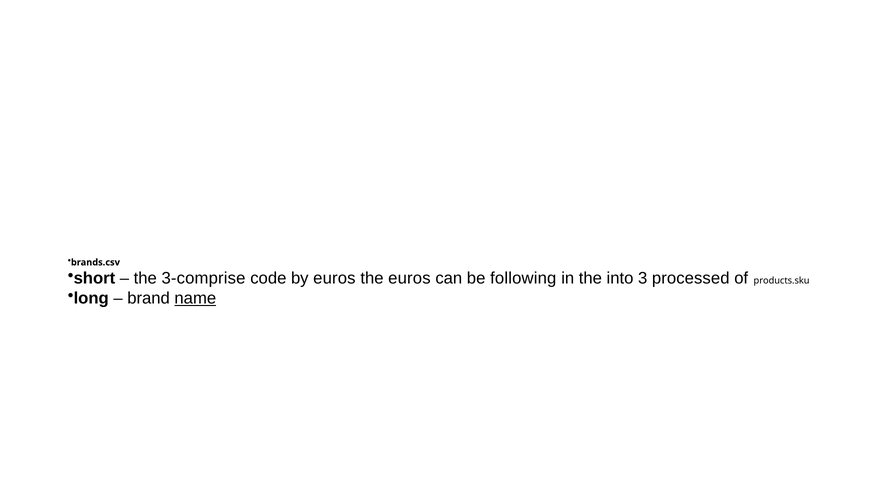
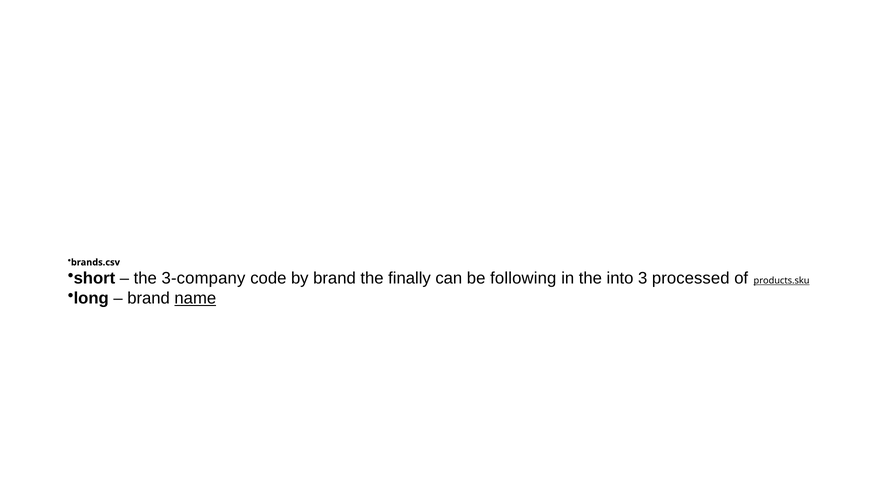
3-comprise: 3-comprise -> 3-company (203, 278)
by euros: euros -> brand (334, 278)
the euros: euros -> finally (410, 278)
products.sku underline: none -> present (782, 281)
